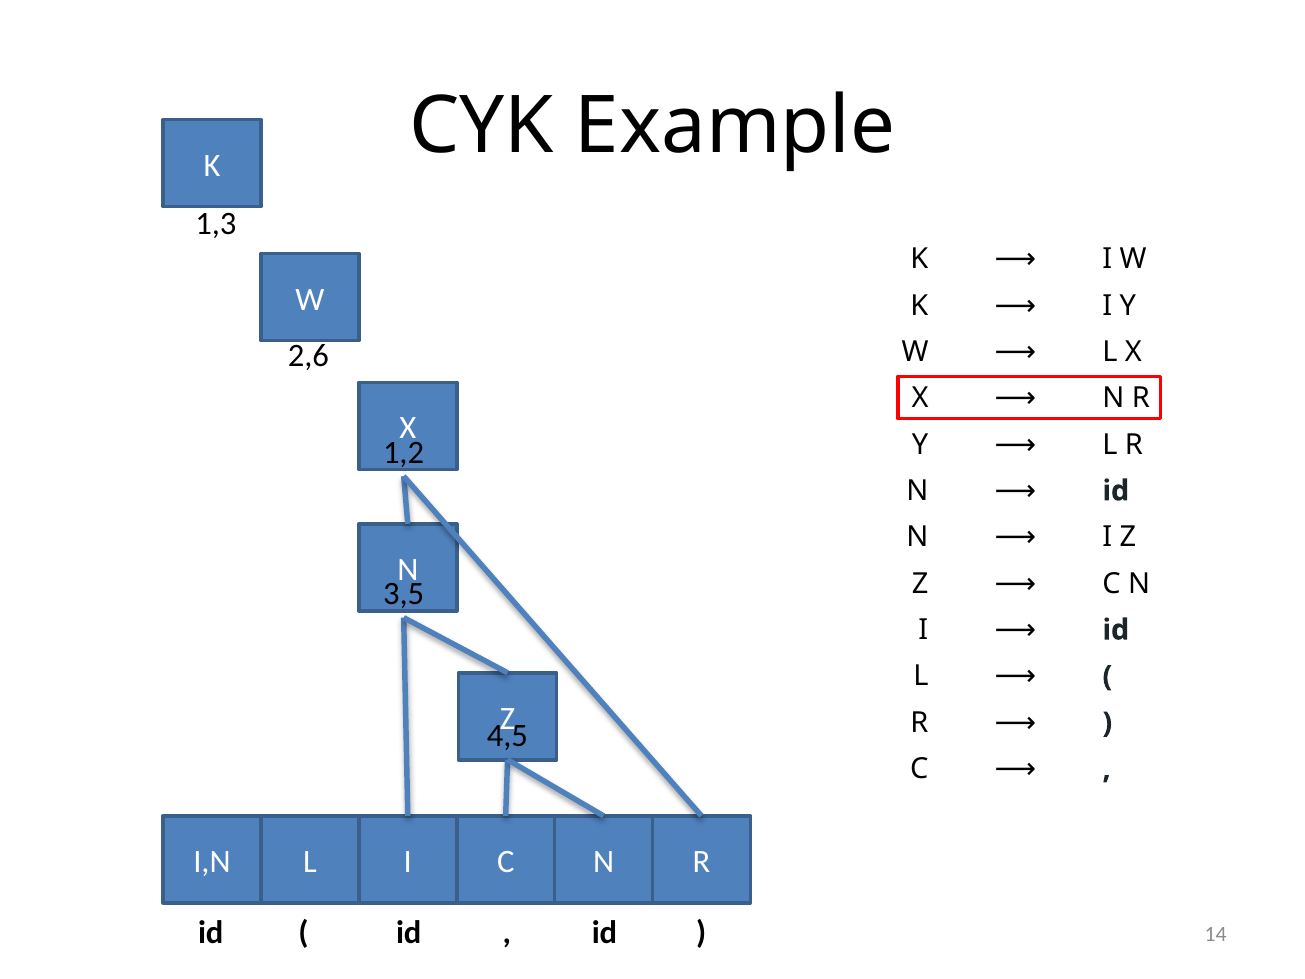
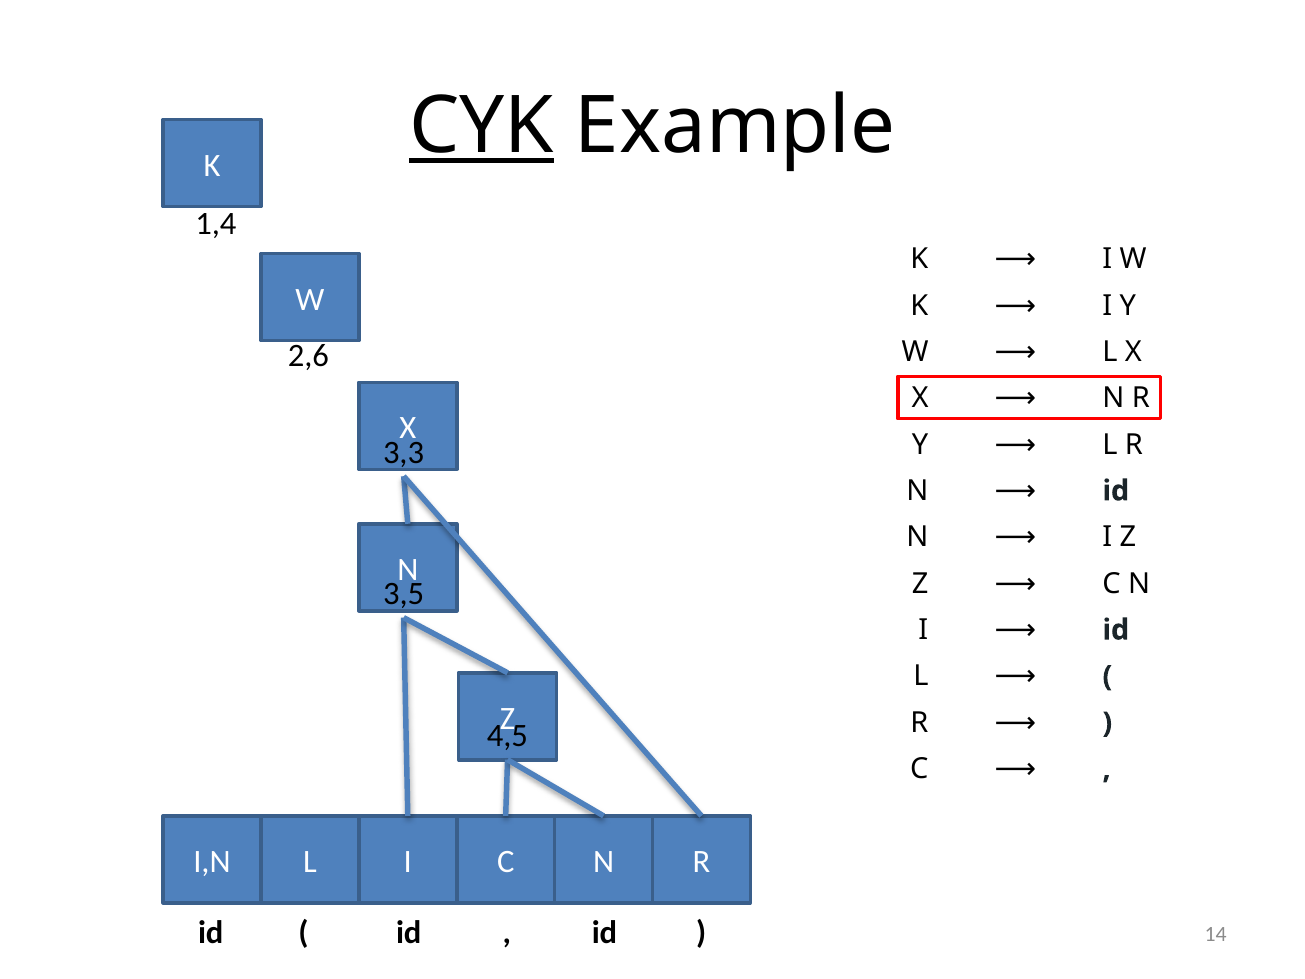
CYK underline: none -> present (482, 126)
1,3: 1,3 -> 1,4 (216, 224)
1,2: 1,2 -> 3,3 (404, 452)
